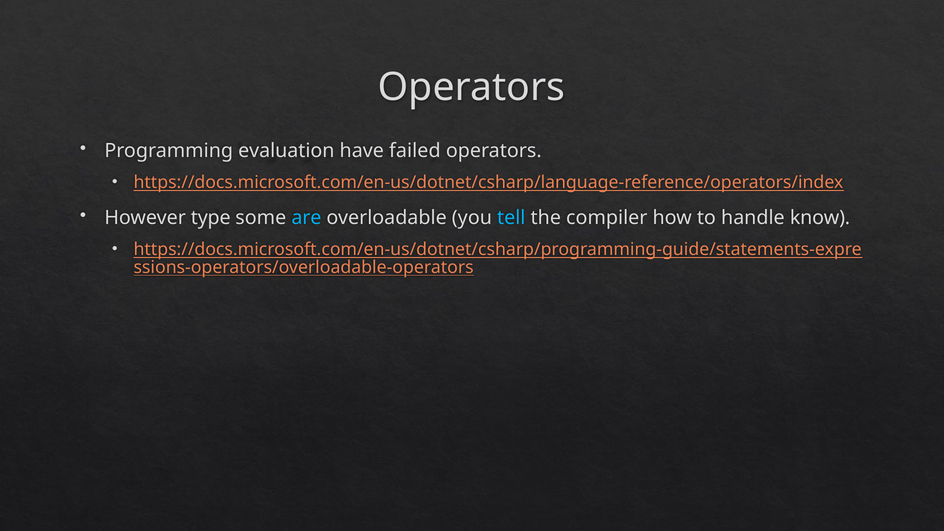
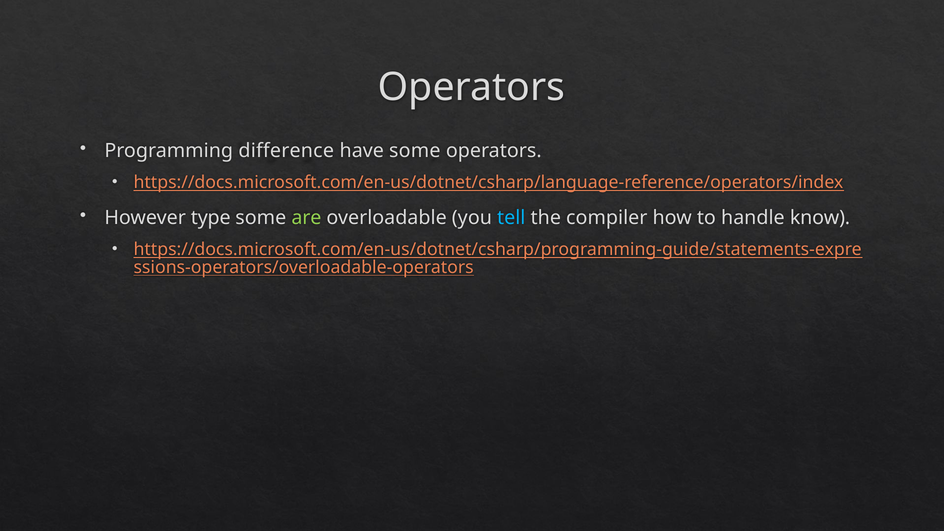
evaluation: evaluation -> difference (286, 151)
have failed: failed -> some (415, 151)
are colour: light blue -> light green (306, 218)
